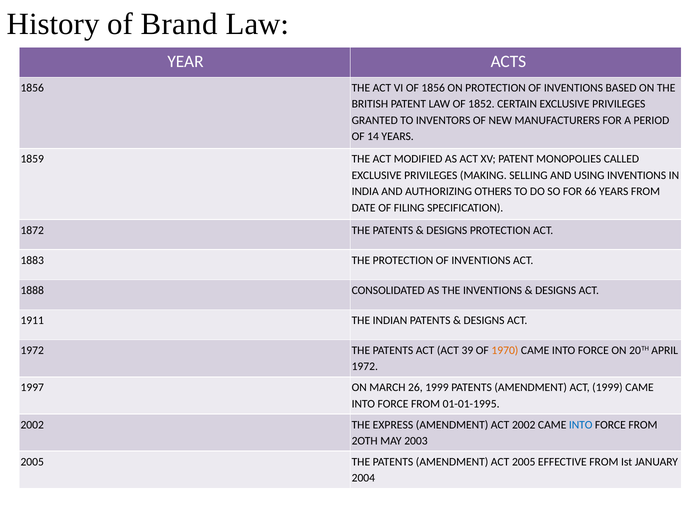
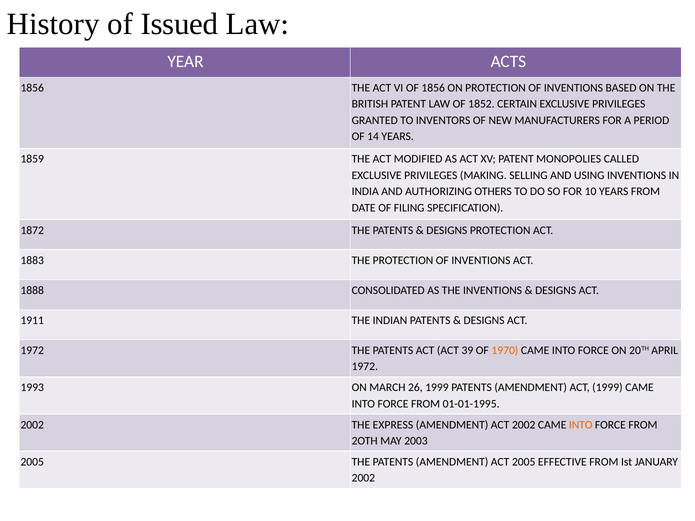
Brand: Brand -> Issued (179, 24)
66: 66 -> 10 (591, 192)
1997: 1997 -> 1993 (32, 388)
INTO colour: blue -> orange (581, 425)
2004: 2004 -> 2002 (363, 478)
